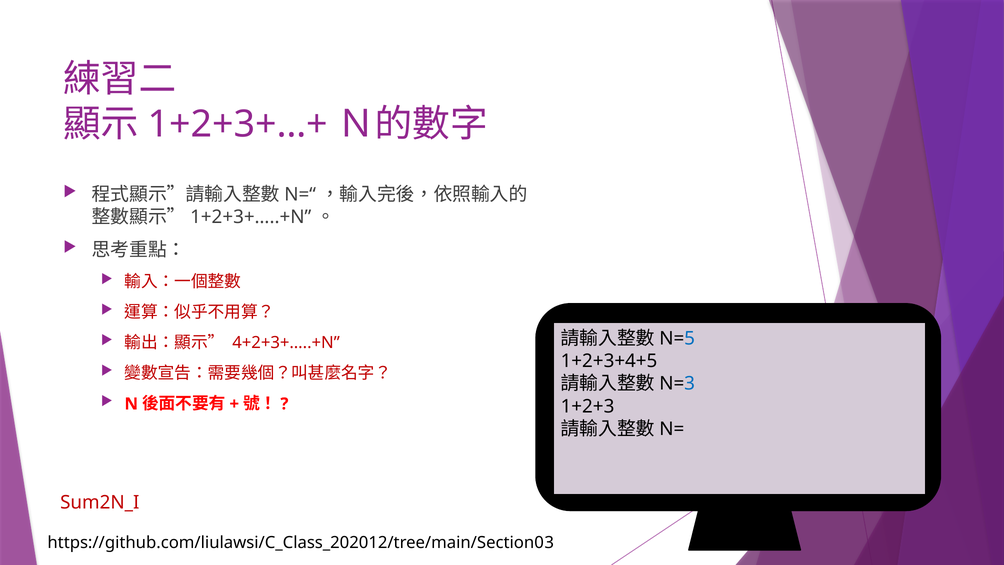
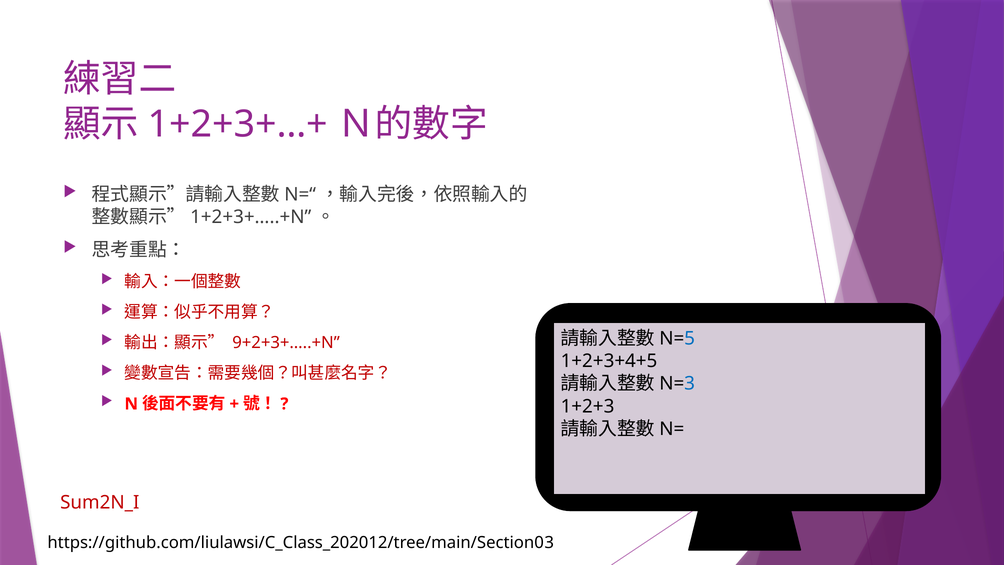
4+2+3+…..+N: 4+2+3+…..+N -> 9+2+3+…..+N (286, 343)
